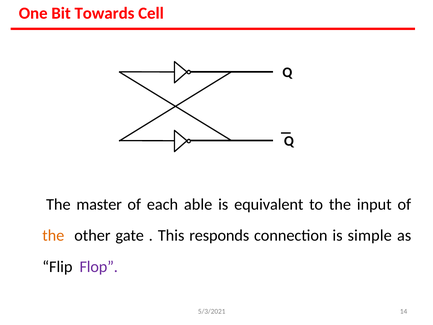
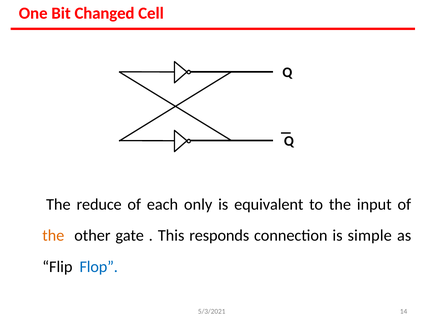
Towards: Towards -> Changed (105, 13)
master: master -> reduce (99, 204)
able: able -> only (198, 204)
Flop colour: purple -> blue (99, 267)
